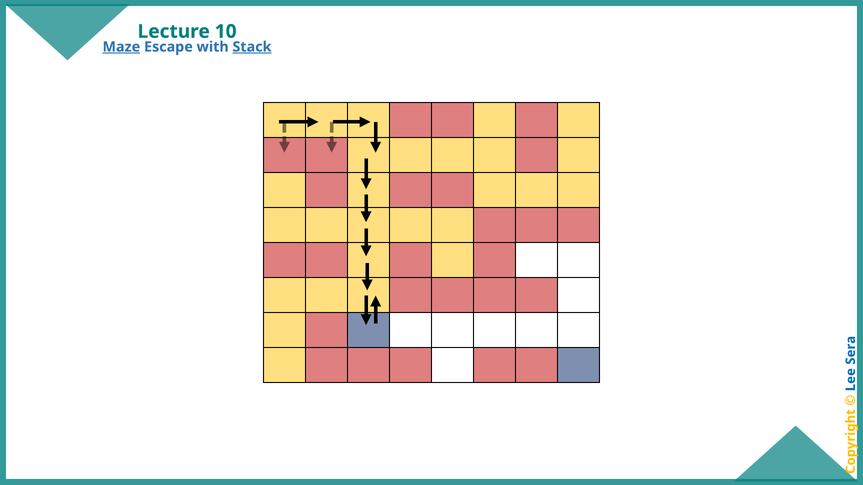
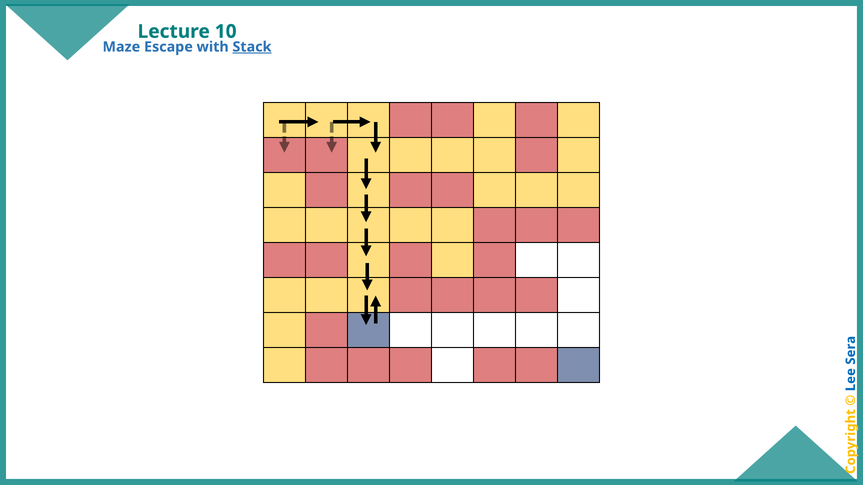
Maze underline: present -> none (121, 47)
